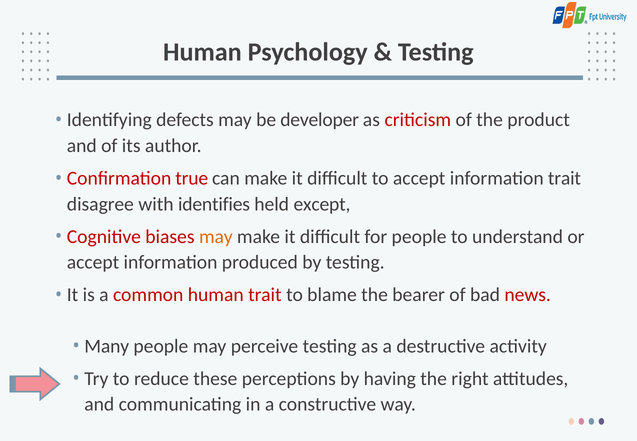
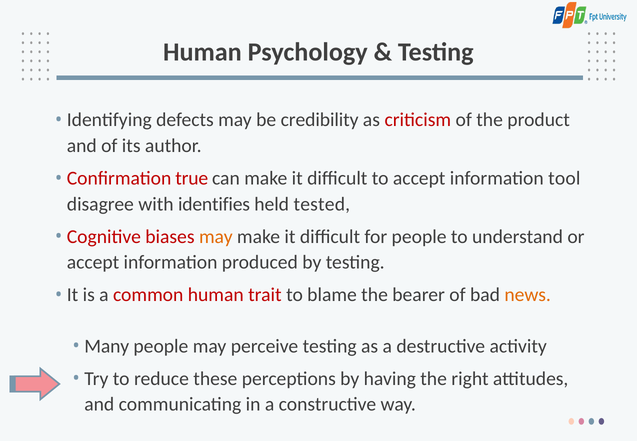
developer: developer -> credibility (320, 120)
information trait: trait -> tool (564, 178)
except: except -> tested (322, 204)
news colour: red -> orange (528, 295)
